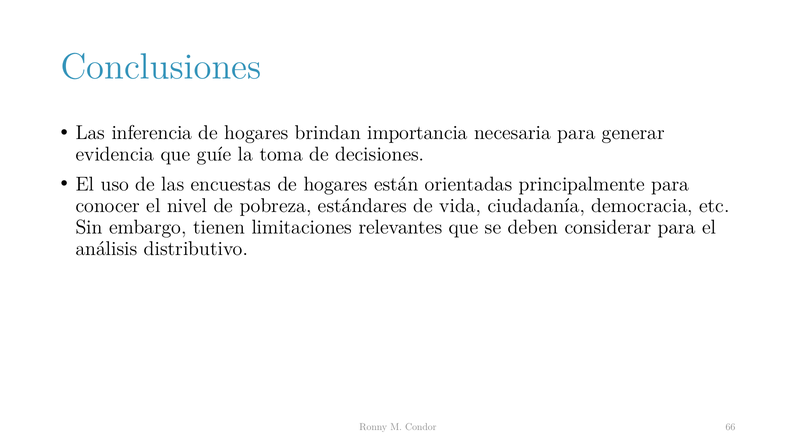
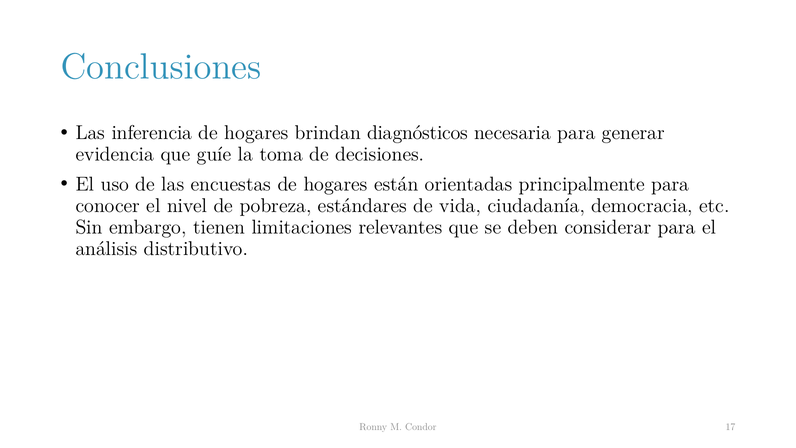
importancia: importancia -> diagnósticos (418, 133)
66: 66 -> 17 (730, 427)
